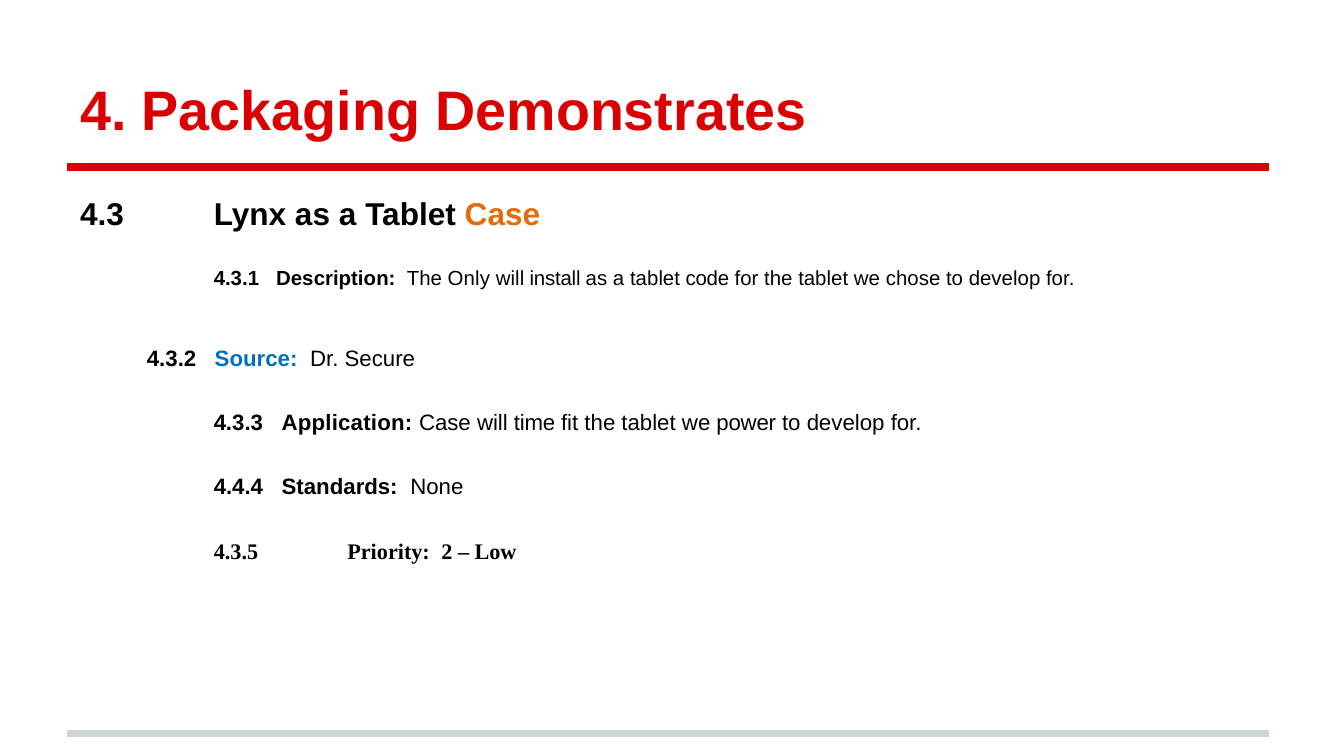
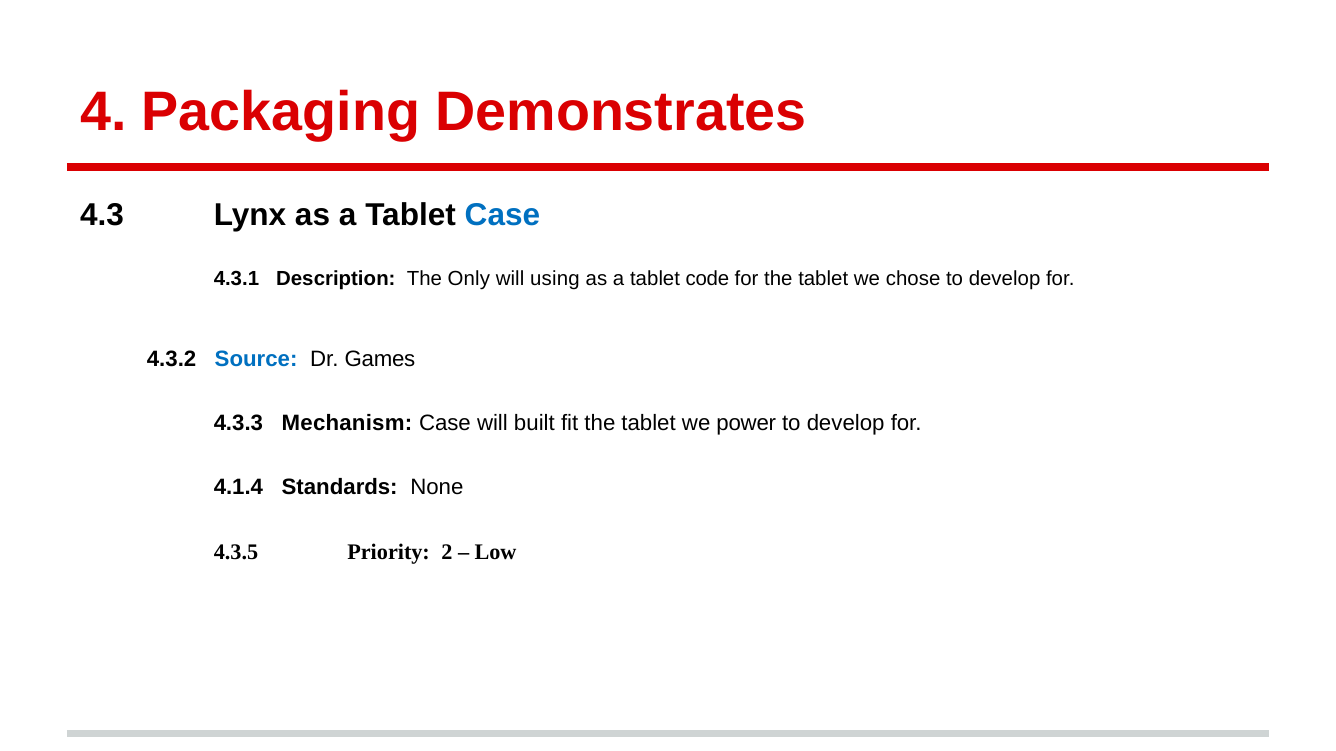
Case colour: orange -> blue (503, 215)
install: install -> using (555, 279)
Secure: Secure -> Games (380, 359)
Application: Application -> Mechanism (347, 424)
time: time -> built (534, 424)
4.4.4: 4.4.4 -> 4.1.4 (238, 488)
